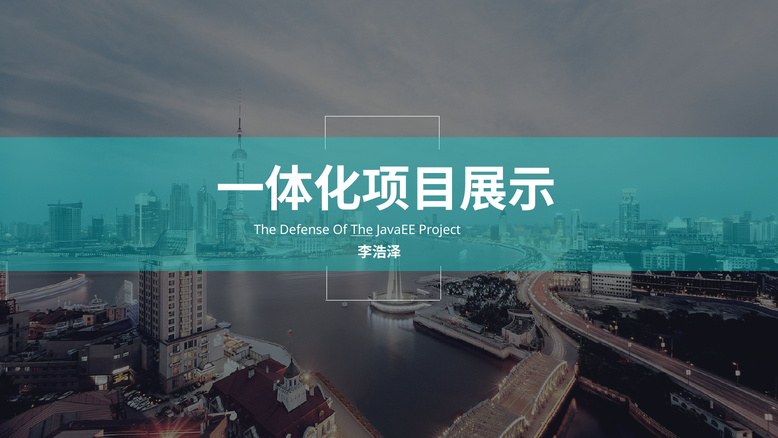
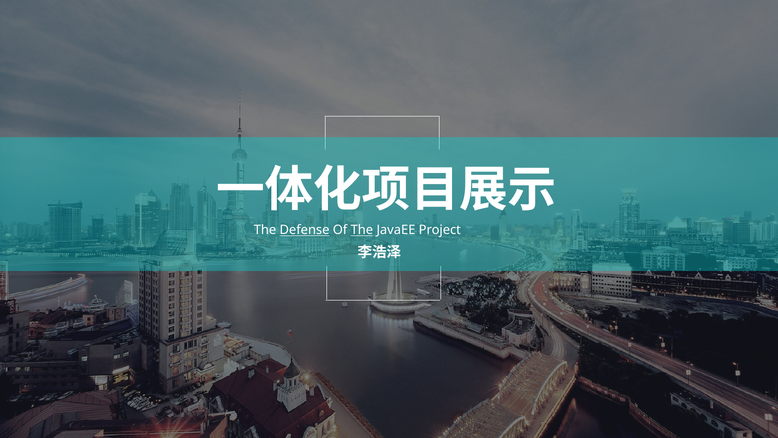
Defense underline: none -> present (305, 230)
